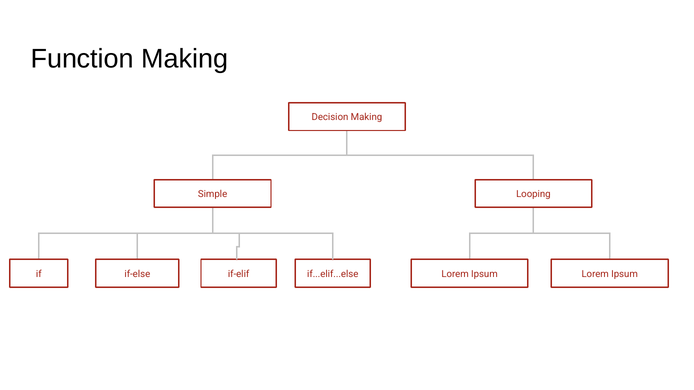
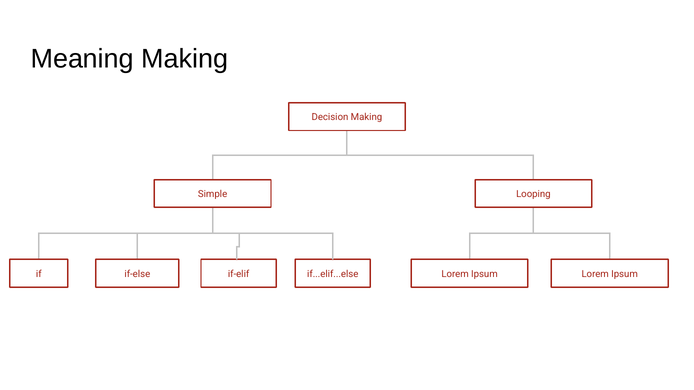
Function: Function -> Meaning (82, 59)
